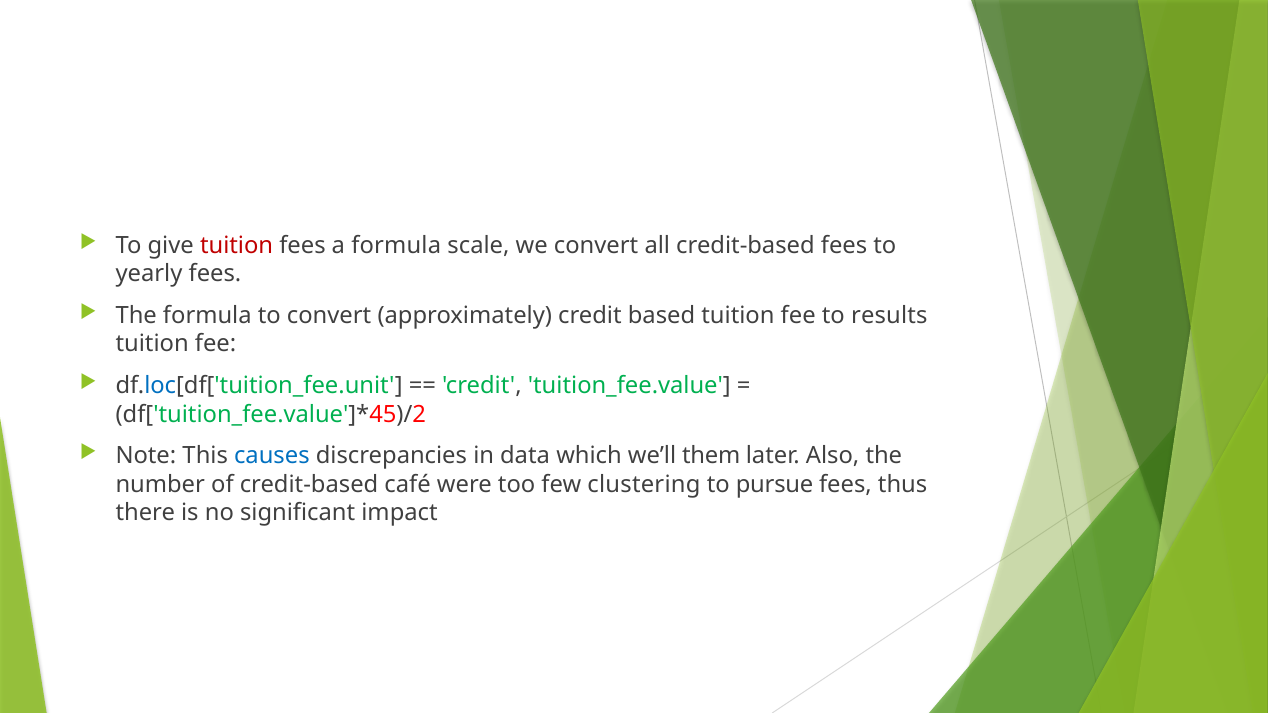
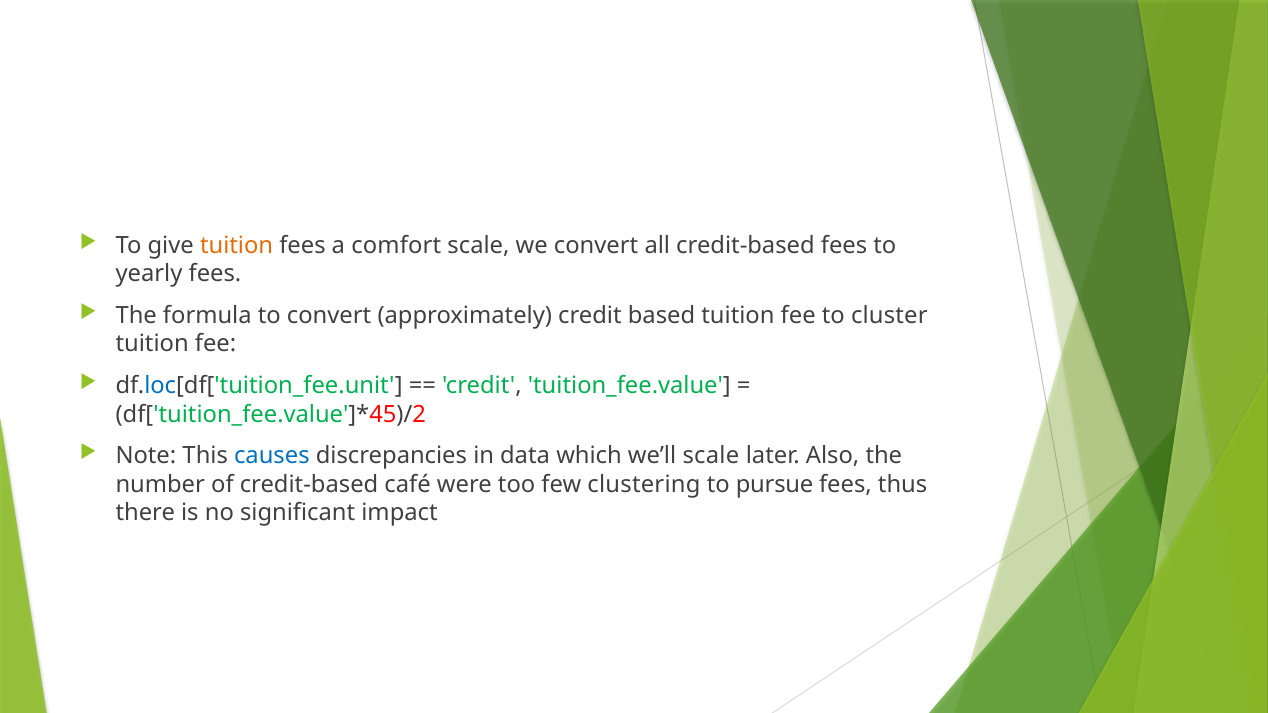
tuition colour: red -> orange (237, 245)
a formula: formula -> comfort (396, 245)
results: results -> cluster (889, 316)
we’ll them: them -> scale (711, 456)
